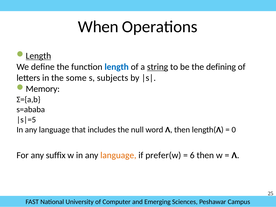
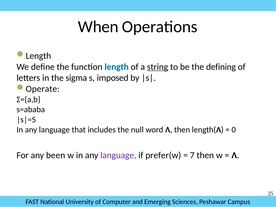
Length underline: present -> none (38, 56)
some: some -> sigma (76, 78)
subjects: subjects -> imposed (113, 78)
Memory: Memory -> Operate (43, 89)
suffix: suffix -> been (56, 155)
language colour: orange -> purple (118, 155)
6: 6 -> 7 (192, 155)
